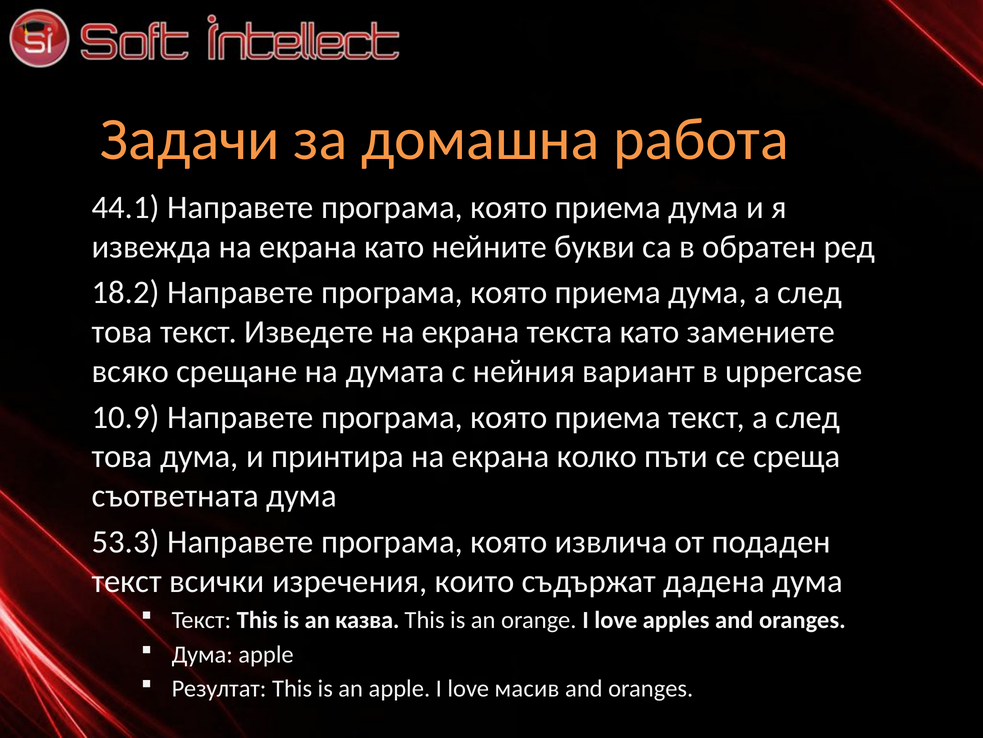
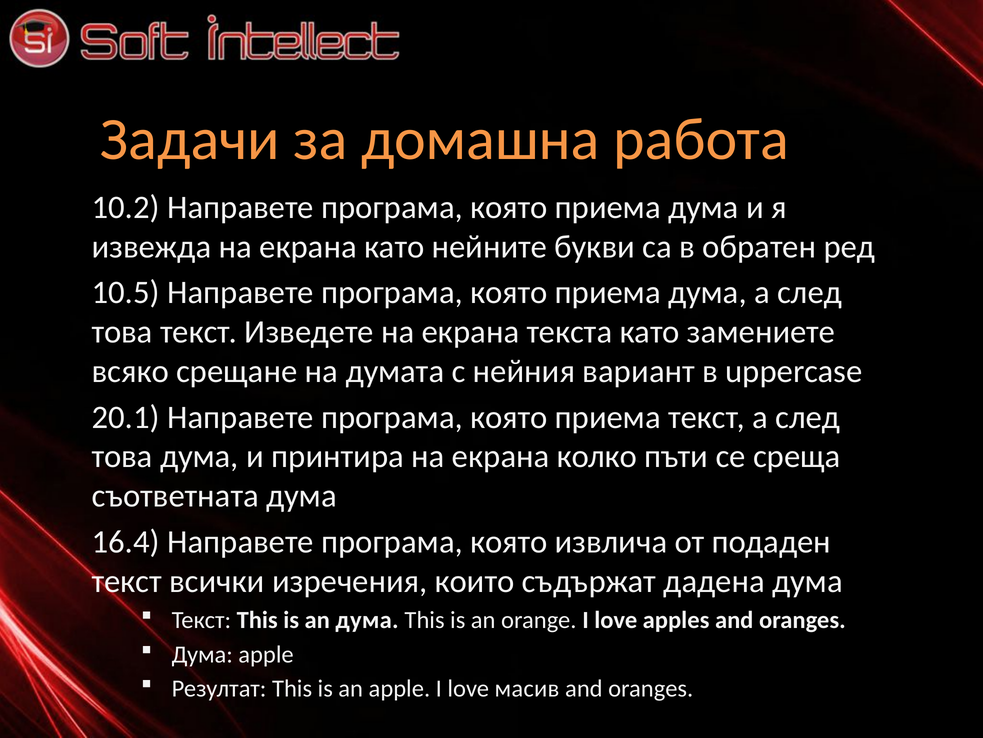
44.1: 44.1 -> 10.2 (126, 207)
18.2: 18.2 -> 10.5 (126, 292)
10.9: 10.9 -> 20.1 (126, 417)
53.3: 53.3 -> 16.4 (126, 541)
an казва: казва -> дума (367, 619)
